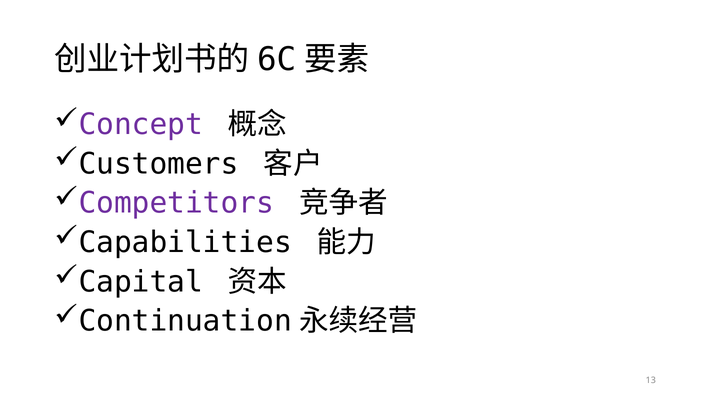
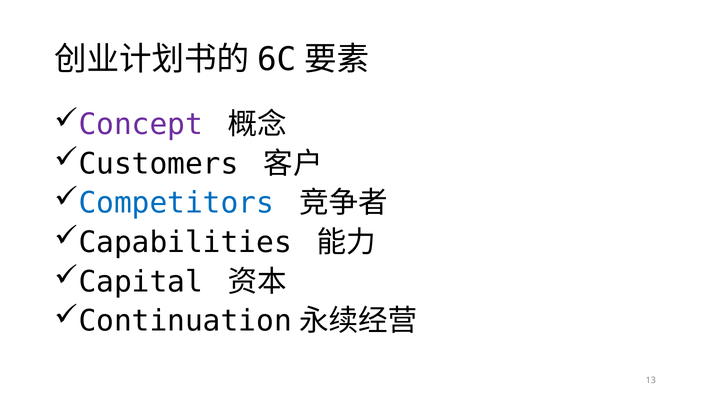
Competitors colour: purple -> blue (176, 203)
